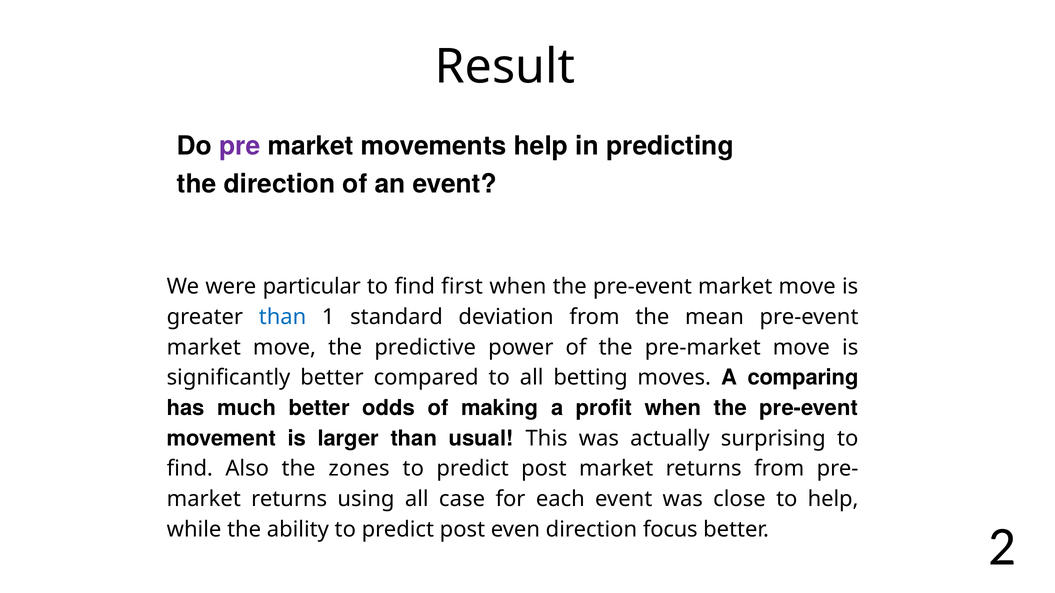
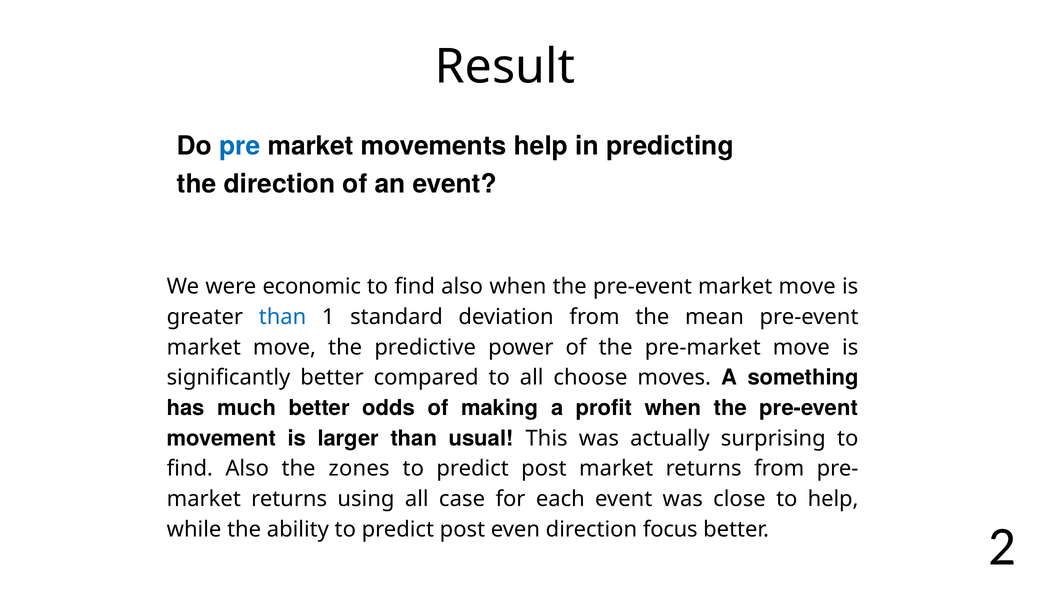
pre colour: purple -> blue (240, 146)
particular: particular -> economic (312, 287)
first: first -> also (462, 287)
betting: betting -> choose (590, 378)
comparing: comparing -> something (803, 378)
